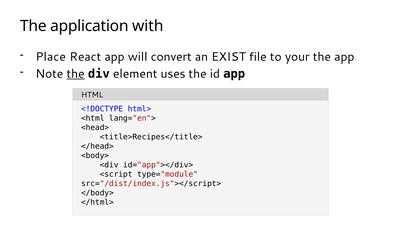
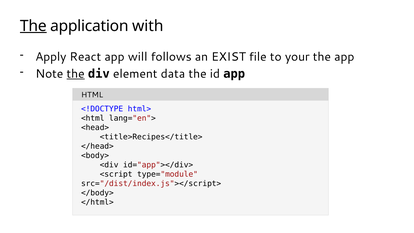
The underline: none -> present (33, 26)
Place: Place -> Apply (51, 57)
convert: convert -> follows (171, 57)
uses: uses -> data (173, 74)
